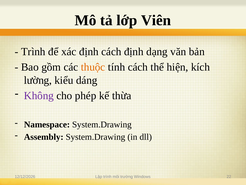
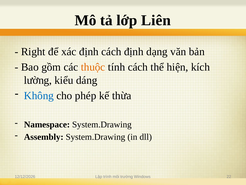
Viên: Viên -> Liên (156, 20)
Trình: Trình -> Right (33, 52)
Không colour: purple -> blue (39, 95)
